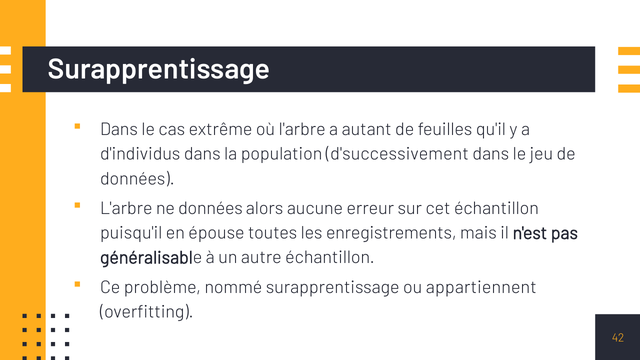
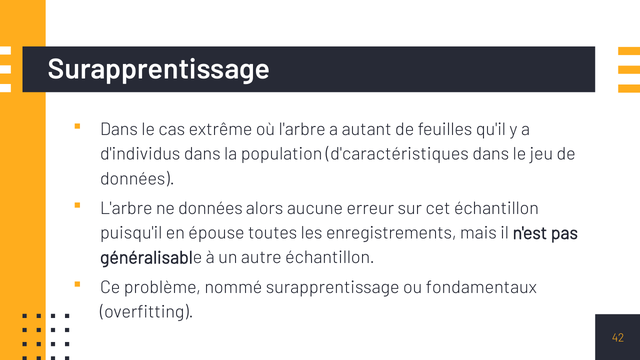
d'successivement: d'successivement -> d'caractéristiques (397, 154)
appartiennent: appartiennent -> fondamentaux (481, 288)
